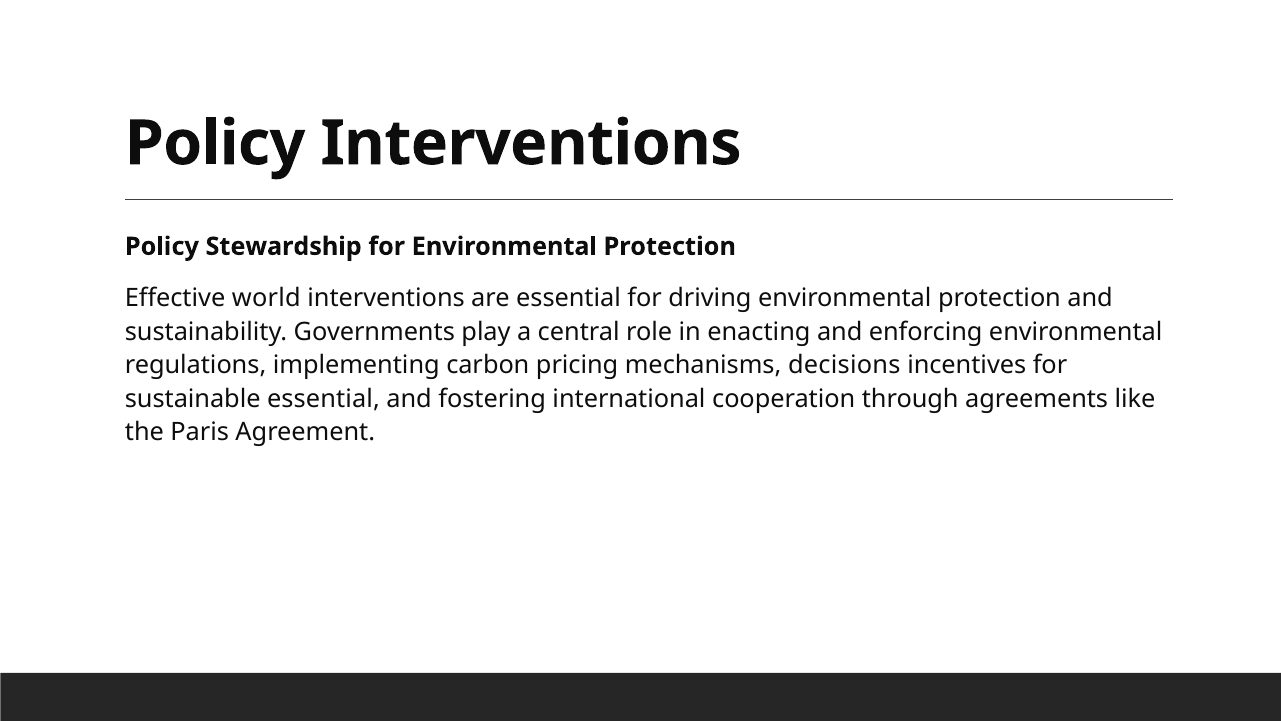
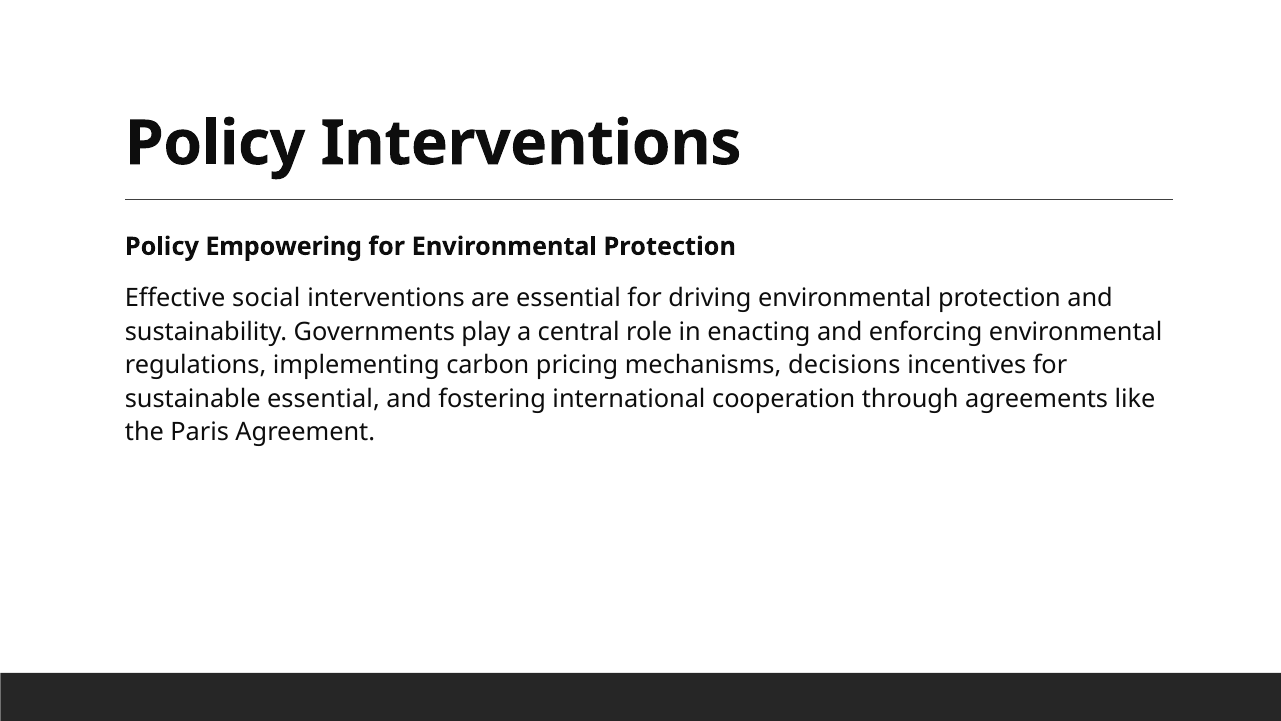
Stewardship: Stewardship -> Empowering (284, 246)
world: world -> social (266, 298)
